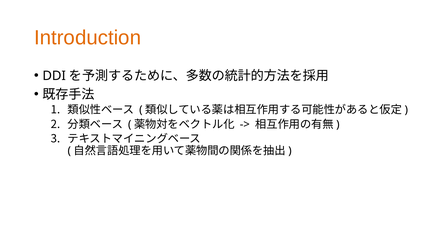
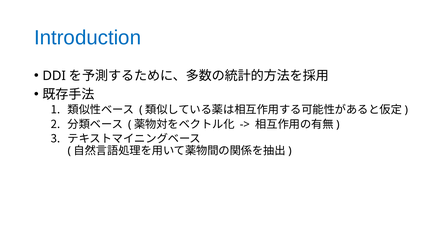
Introduction colour: orange -> blue (88, 38)
